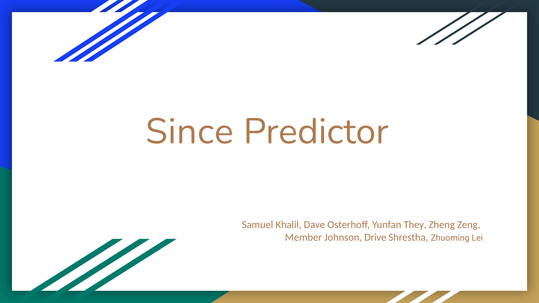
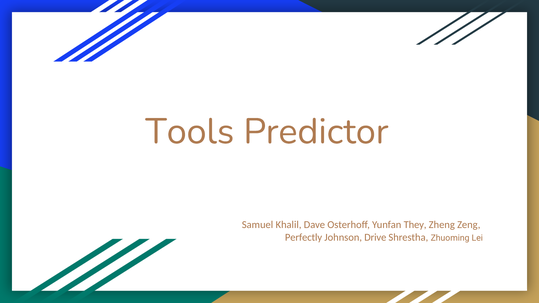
Since: Since -> Tools (190, 132)
Member: Member -> Perfectly (304, 237)
